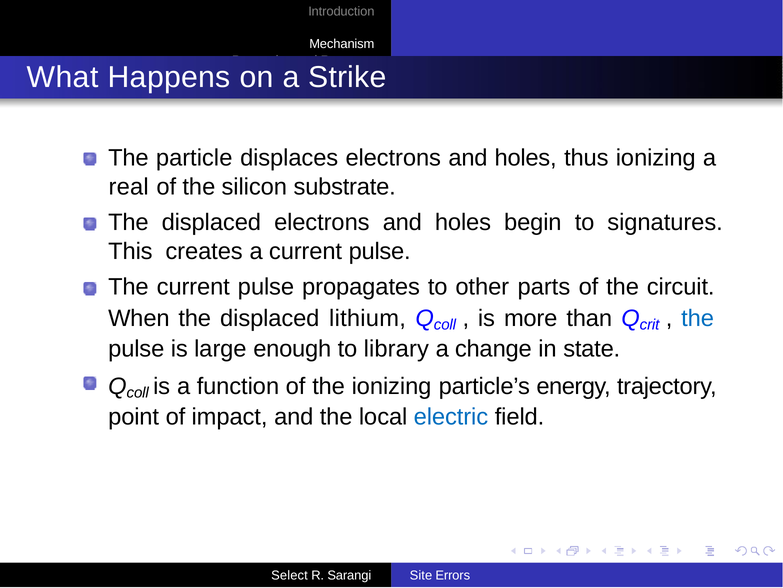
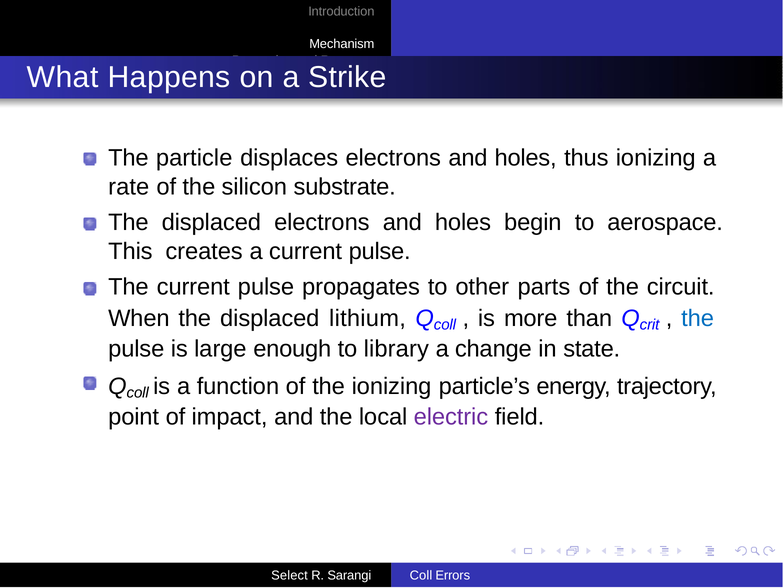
real: real -> rate (129, 187)
signatures: signatures -> aerospace (665, 222)
electric colour: blue -> purple (451, 417)
Sarangi Site: Site -> Coll (421, 575)
